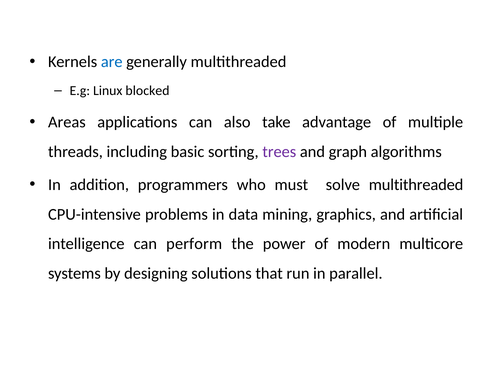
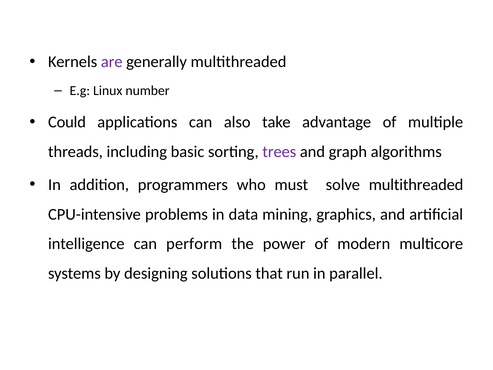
are colour: blue -> purple (112, 62)
blocked: blocked -> number (148, 91)
Areas: Areas -> Could (67, 122)
